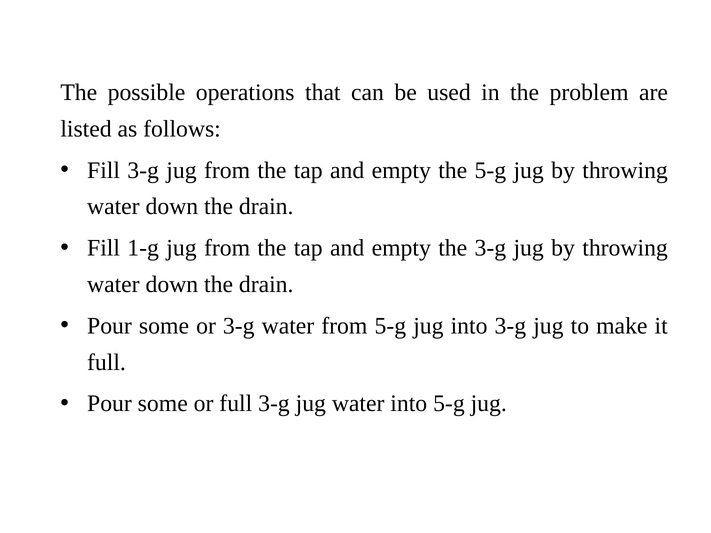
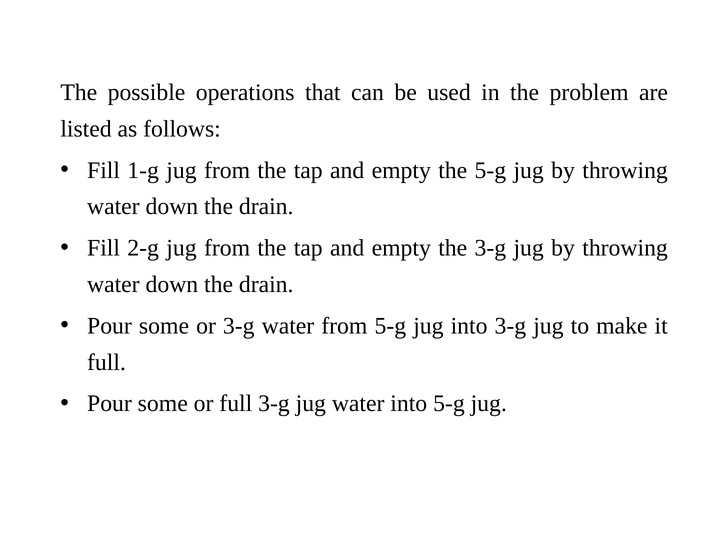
Fill 3-g: 3-g -> 1-g (143, 170)
1-g: 1-g -> 2-g (143, 248)
